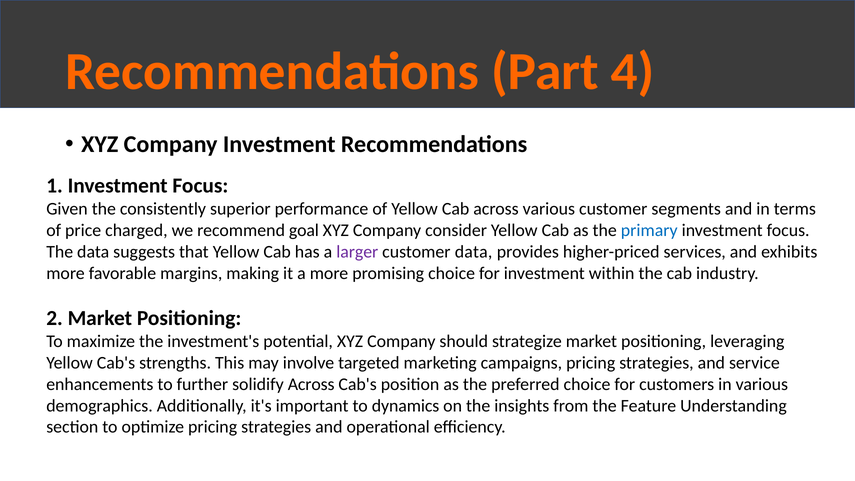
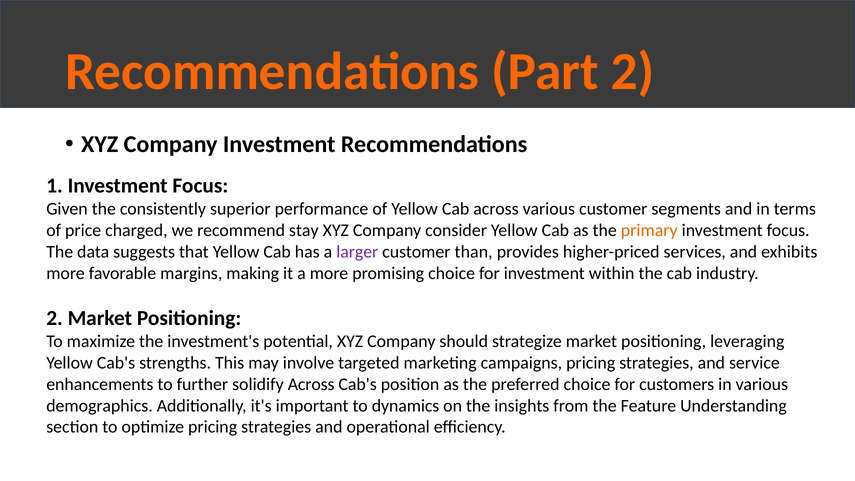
Part 4: 4 -> 2 (633, 72)
goal: goal -> stay (304, 230)
primary colour: blue -> orange (649, 230)
customer data: data -> than (474, 252)
